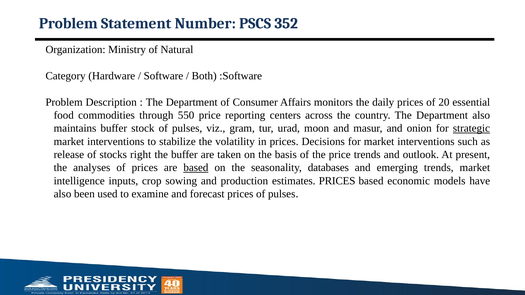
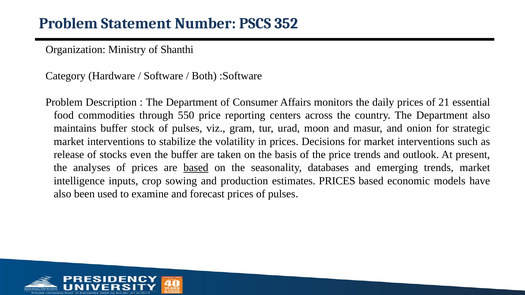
Natural: Natural -> Shanthi (177, 50)
20: 20 -> 21 (444, 102)
strategic underline: present -> none (471, 128)
right: right -> even (141, 155)
